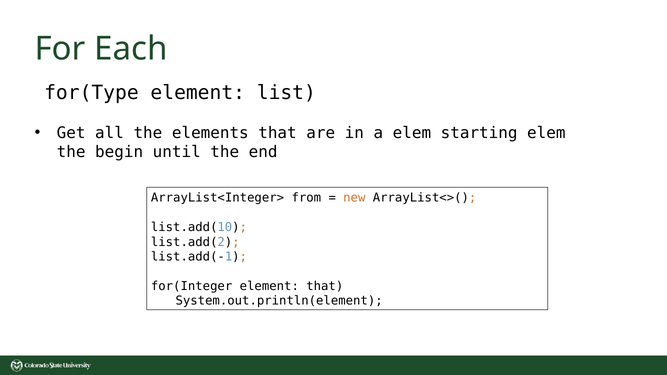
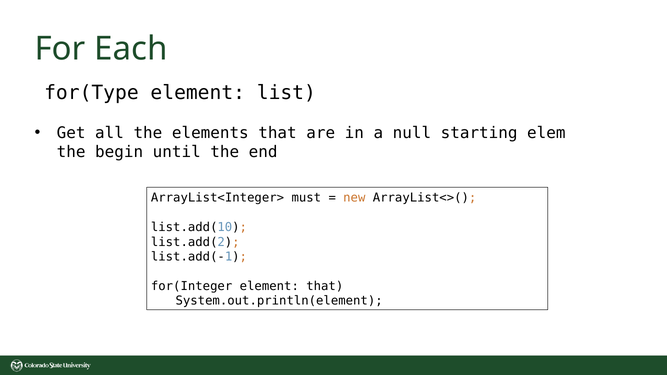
a elem: elem -> null (412, 133)
from: from -> must (306, 198)
